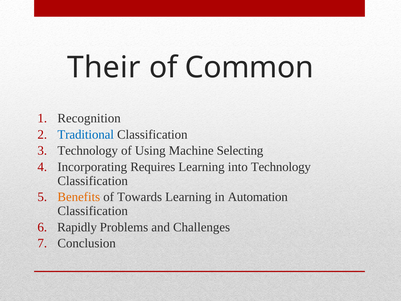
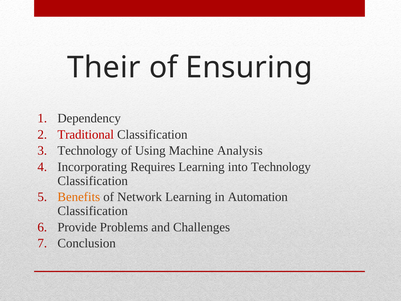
Common: Common -> Ensuring (249, 67)
Recognition: Recognition -> Dependency (89, 118)
Traditional colour: blue -> red (86, 134)
Selecting: Selecting -> Analysis (240, 151)
Towards: Towards -> Network (140, 197)
Rapidly: Rapidly -> Provide (77, 227)
